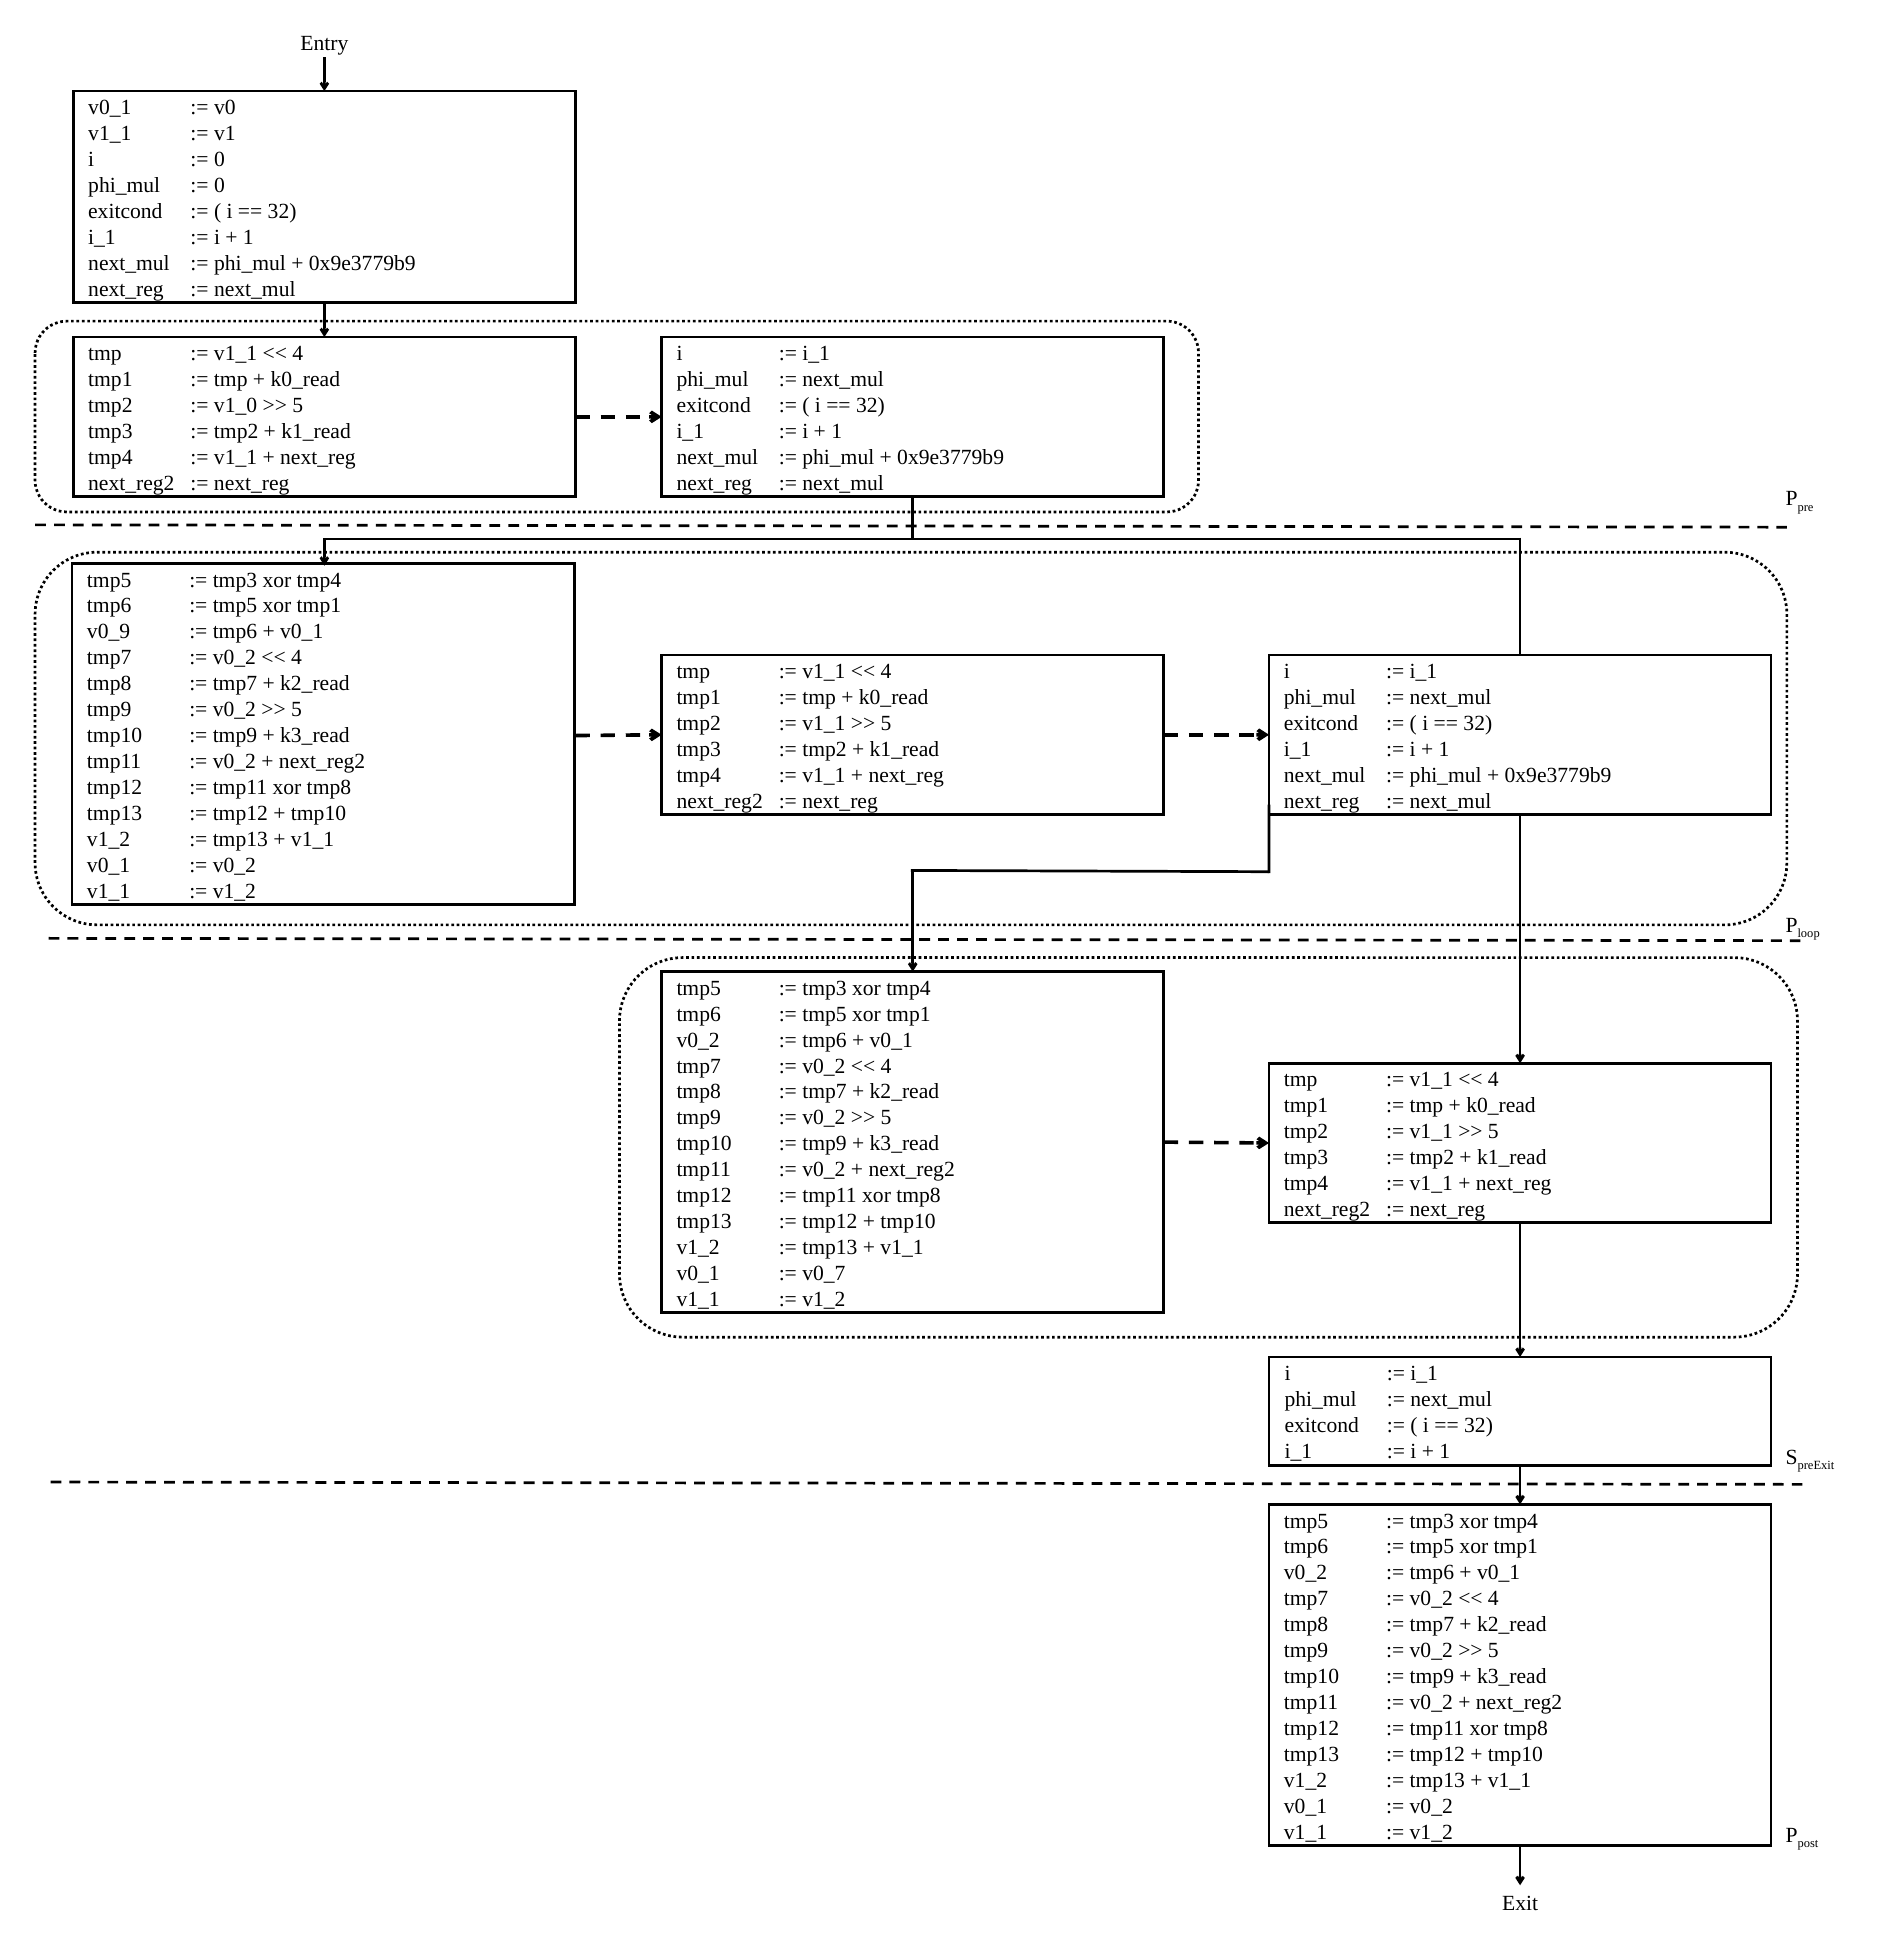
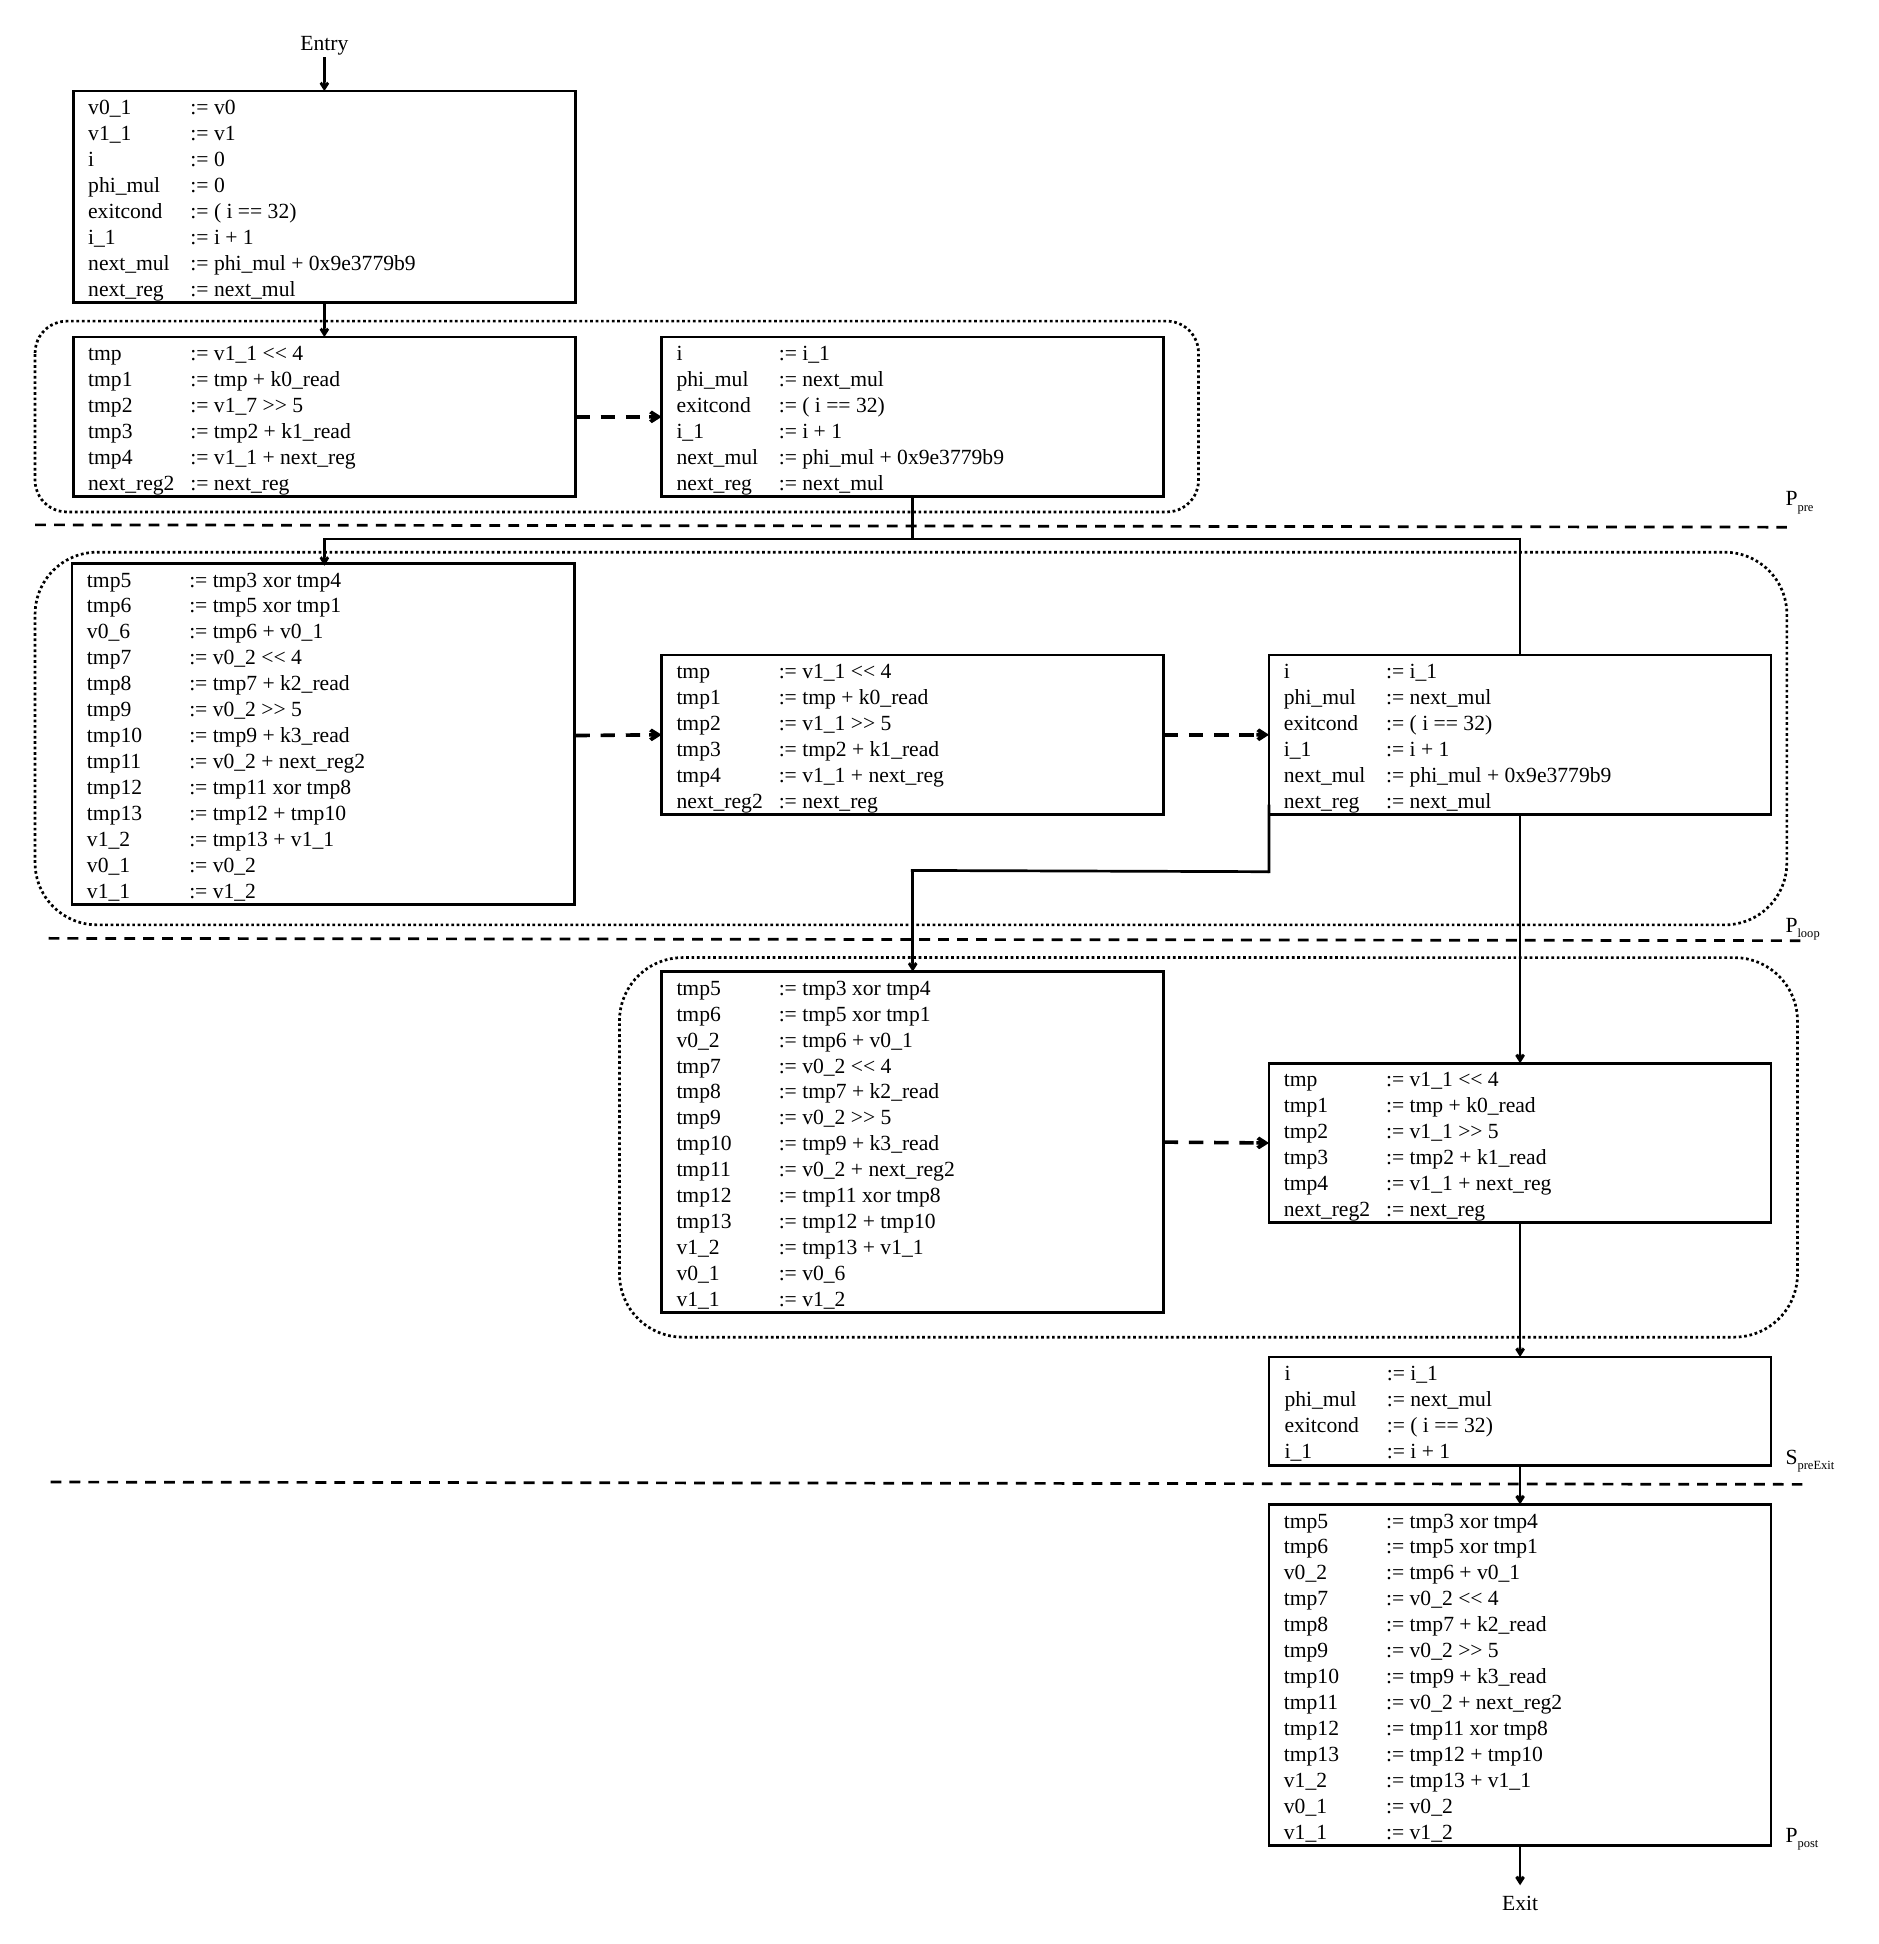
v1_0: v1_0 -> v1_7 (236, 405)
v0_9: v0_9 -> v0_6 (109, 632)
v0_7: v0_7 -> v0_6 (824, 1273)
